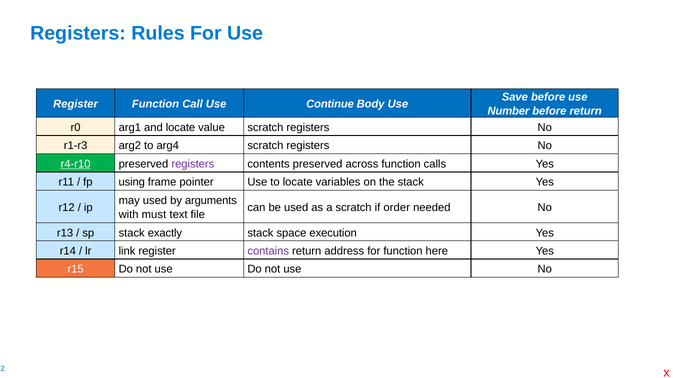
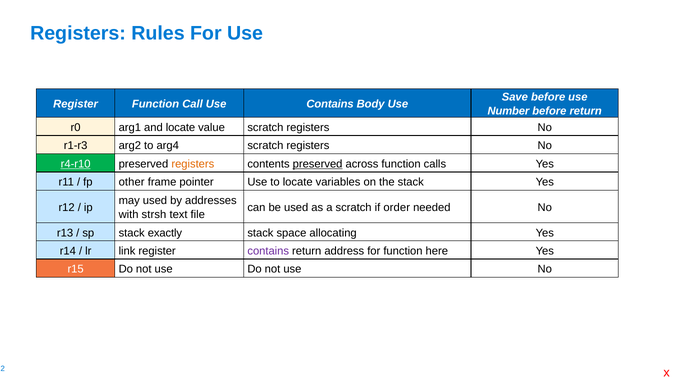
Use Continue: Continue -> Contains (330, 104)
registers colour: purple -> orange (193, 164)
preserved underline: none -> present (318, 164)
using: using -> other (132, 182)
arguments: arguments -> addresses (211, 201)
must: must -> strsh (154, 215)
execution: execution -> allocating (333, 233)
